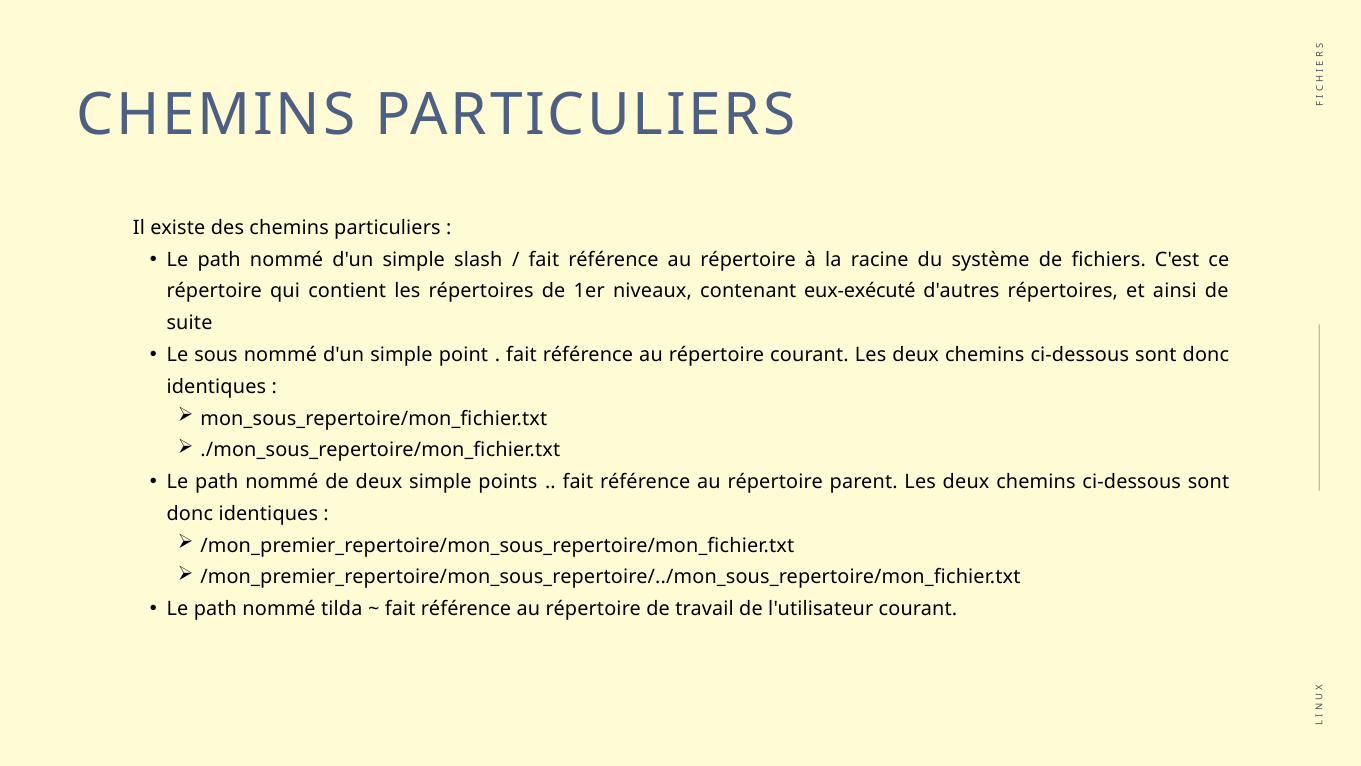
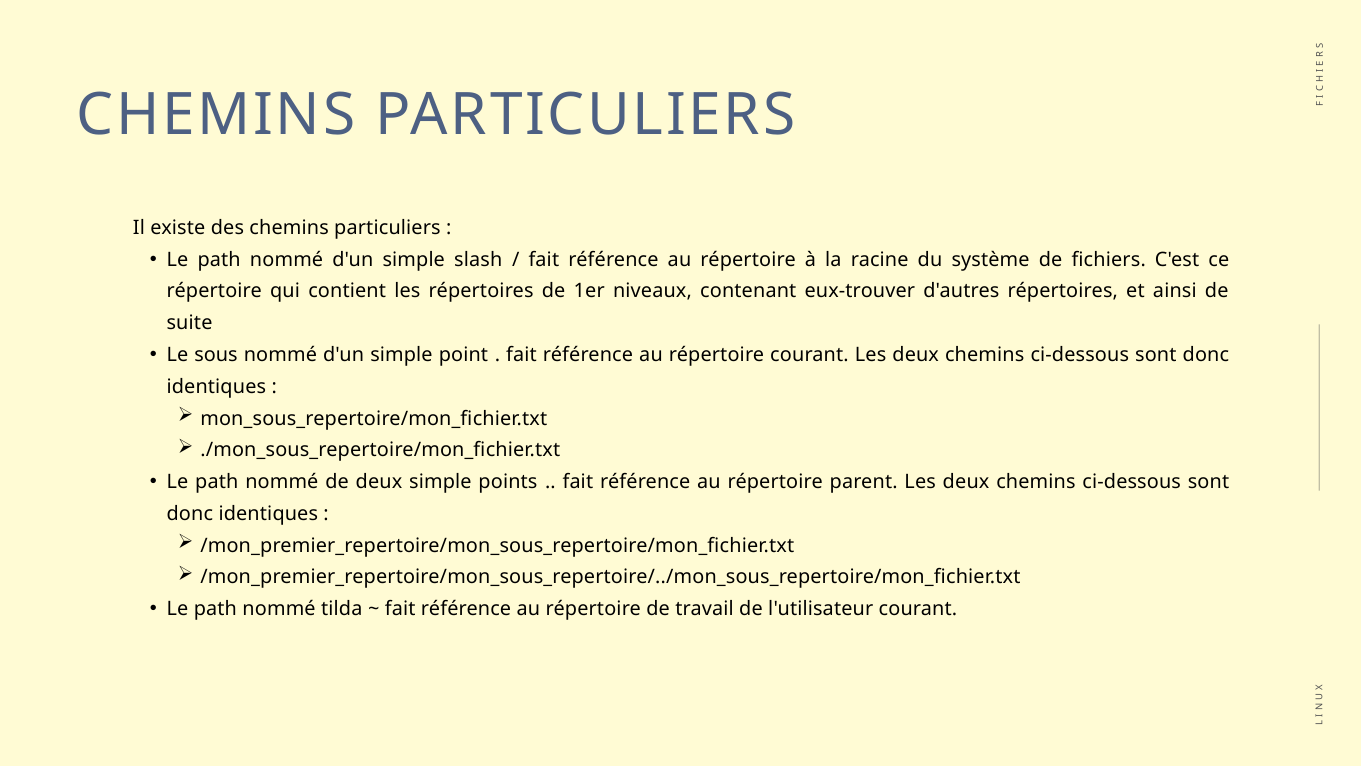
eux-exécuté: eux-exécuté -> eux-trouver (860, 291)
